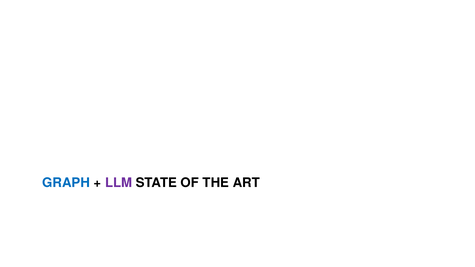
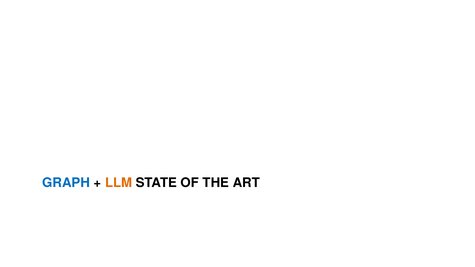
LLM colour: purple -> orange (119, 183)
